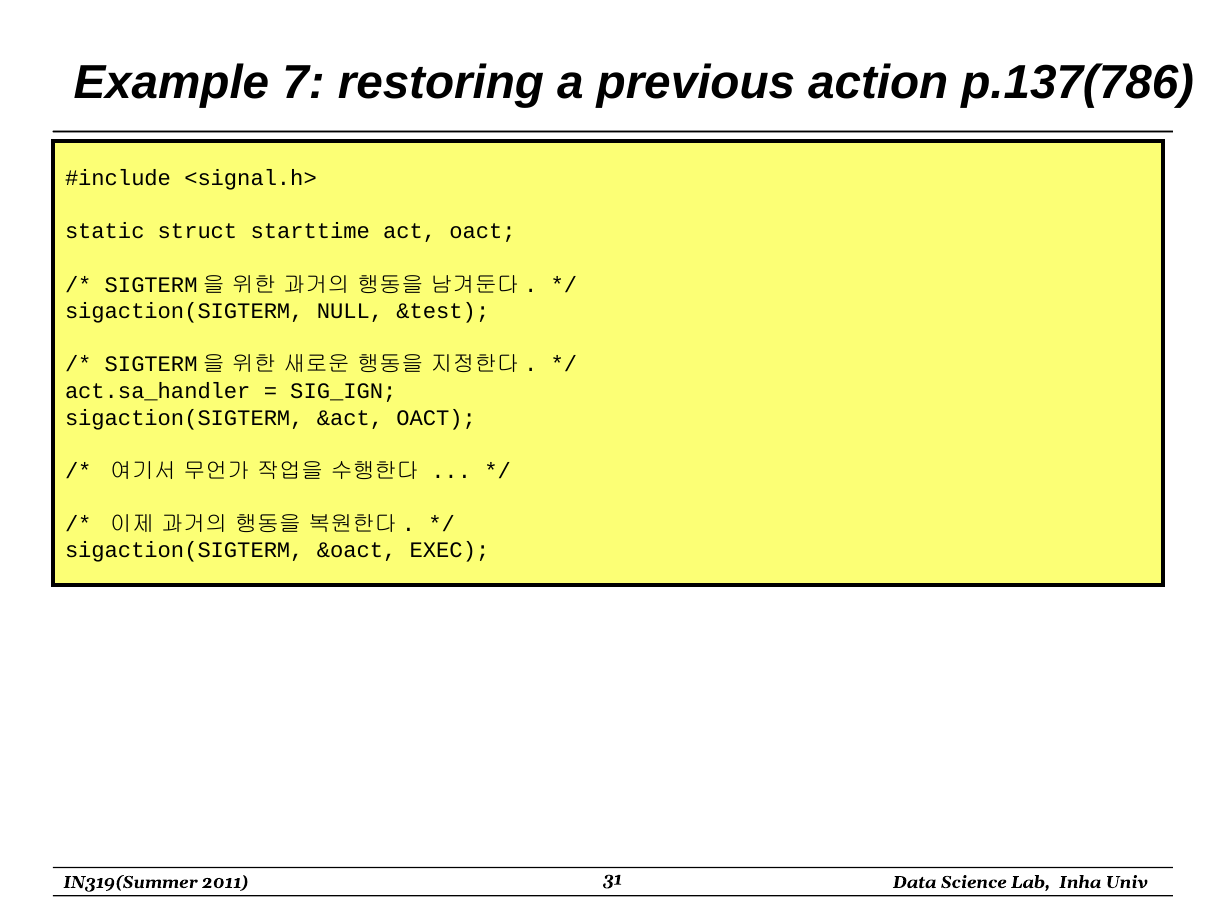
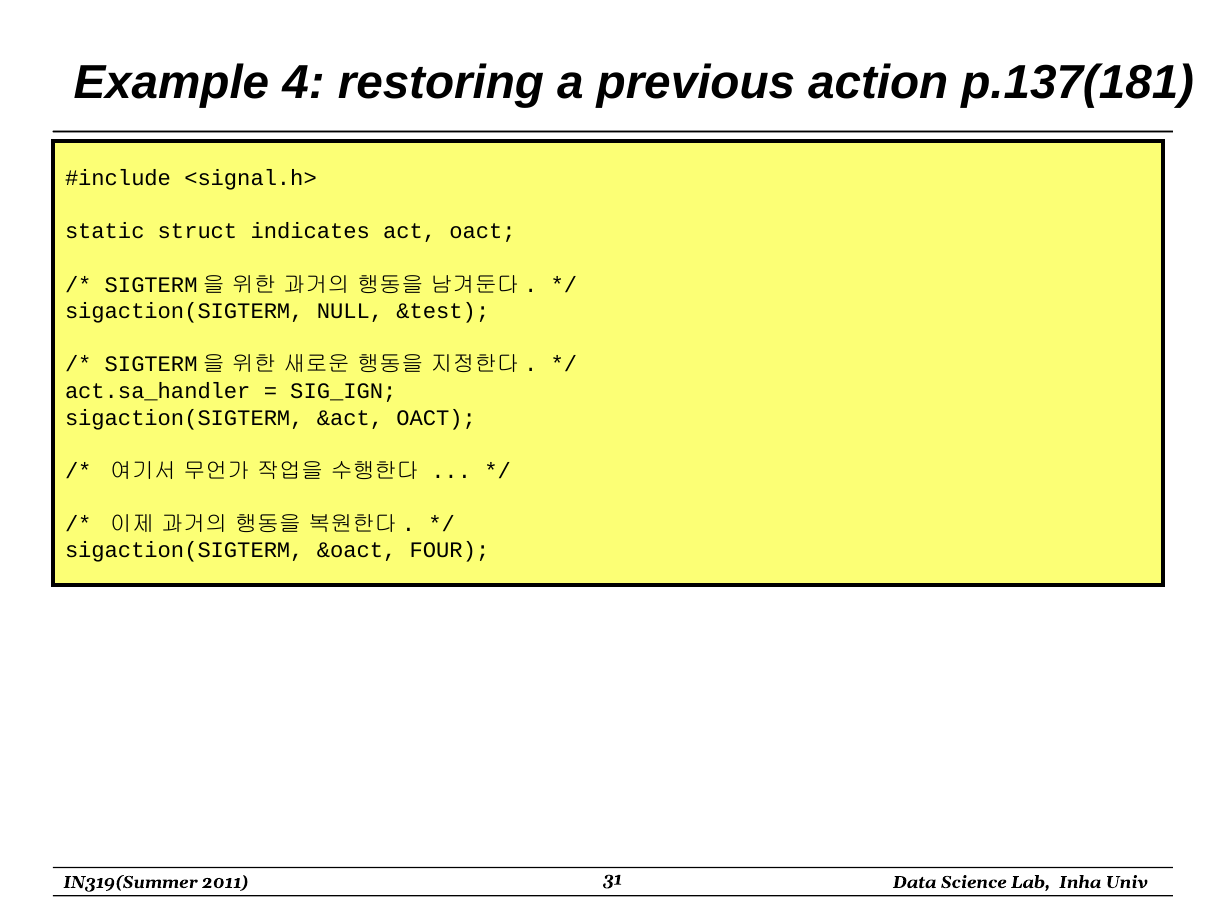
7: 7 -> 4 (304, 83)
p.137(786: p.137(786 -> p.137(181 (1078, 83)
starttime: starttime -> indicates (310, 232)
EXEC: EXEC -> FOUR (450, 551)
